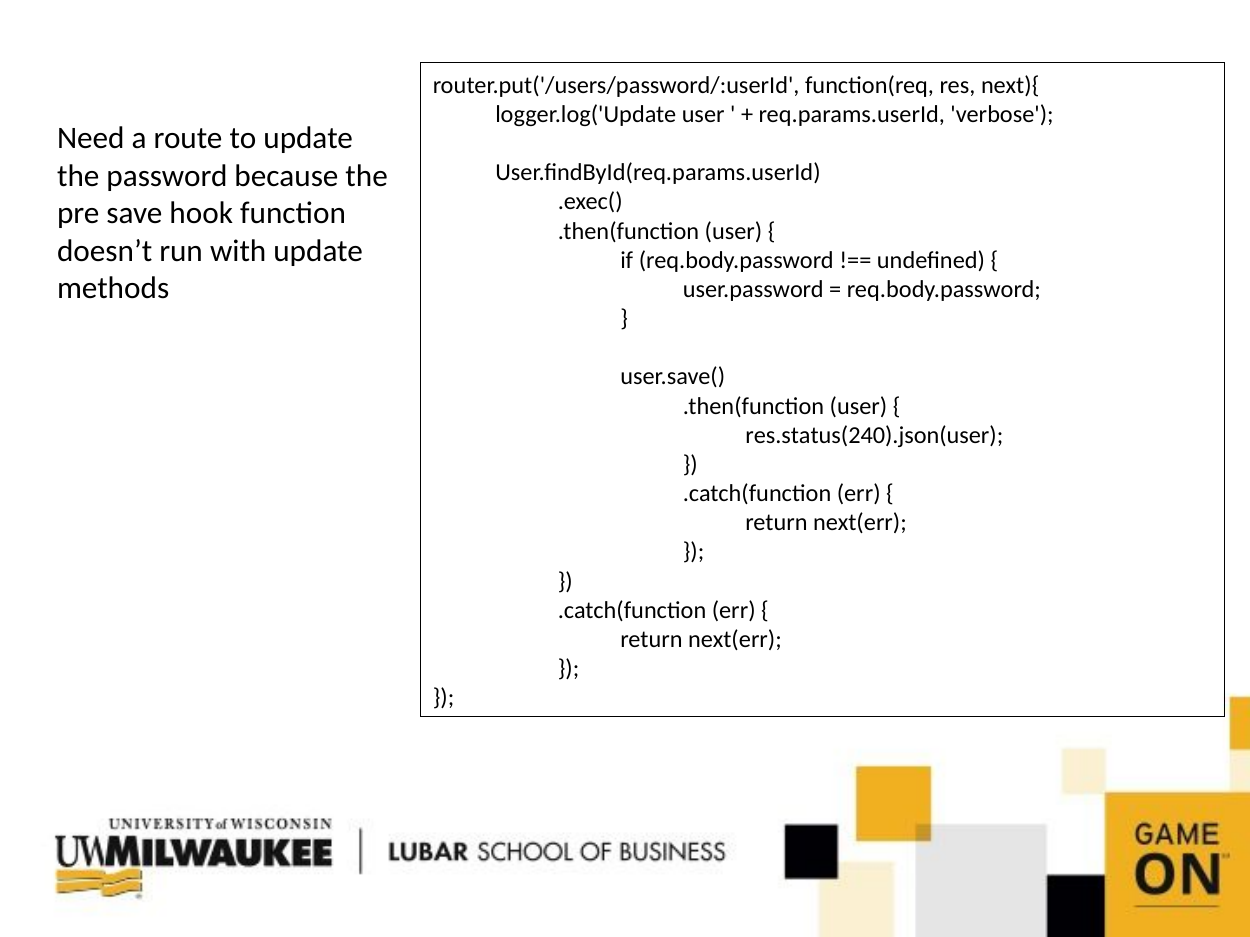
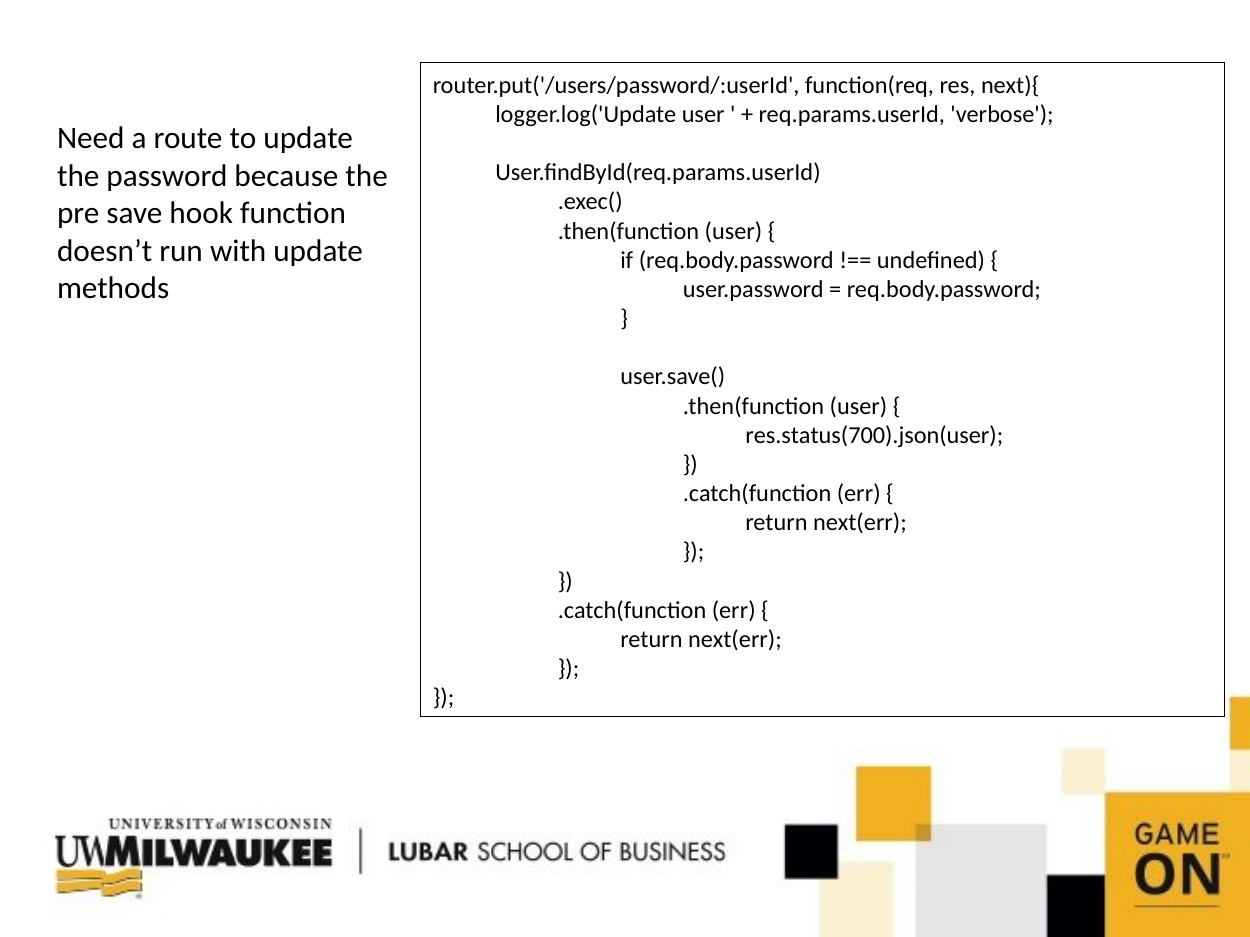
res.status(240).json(user: res.status(240).json(user -> res.status(700).json(user (874, 435)
